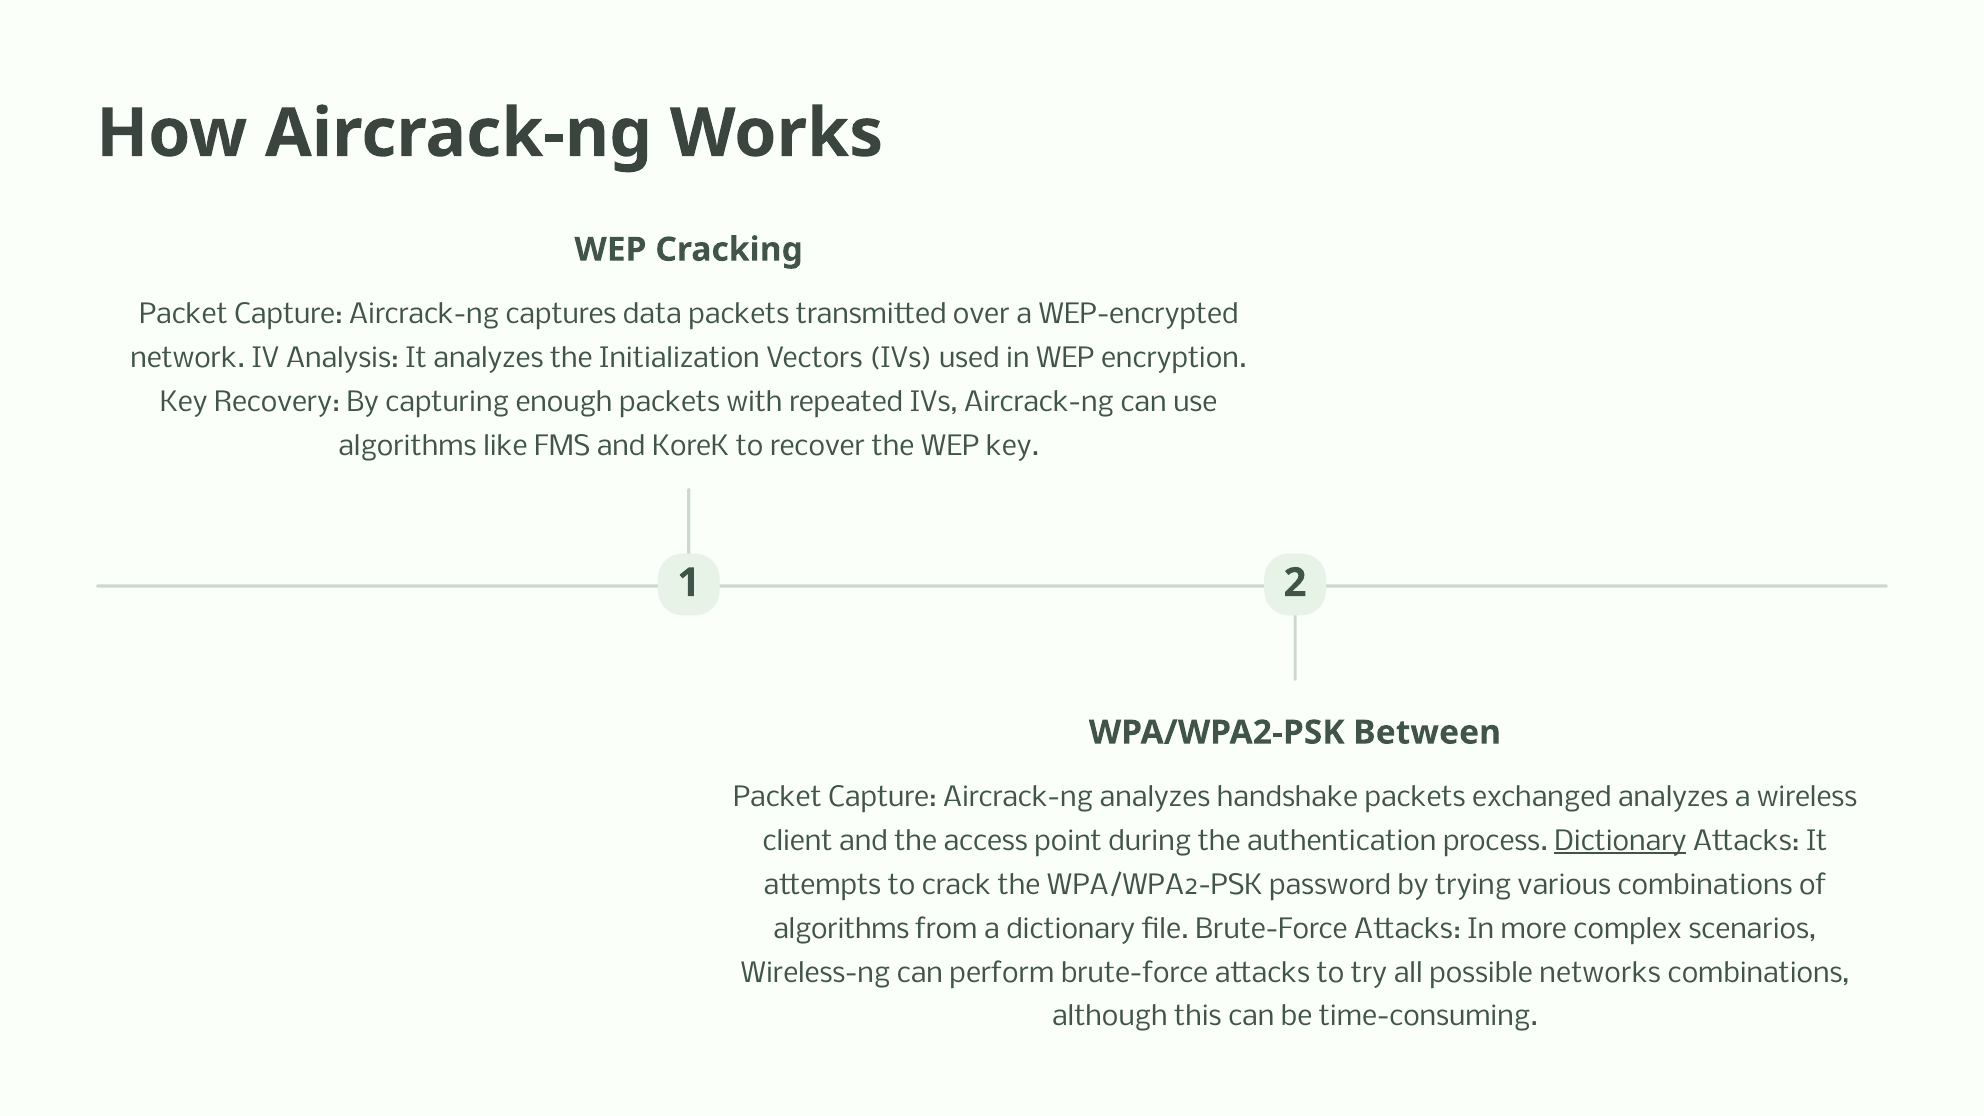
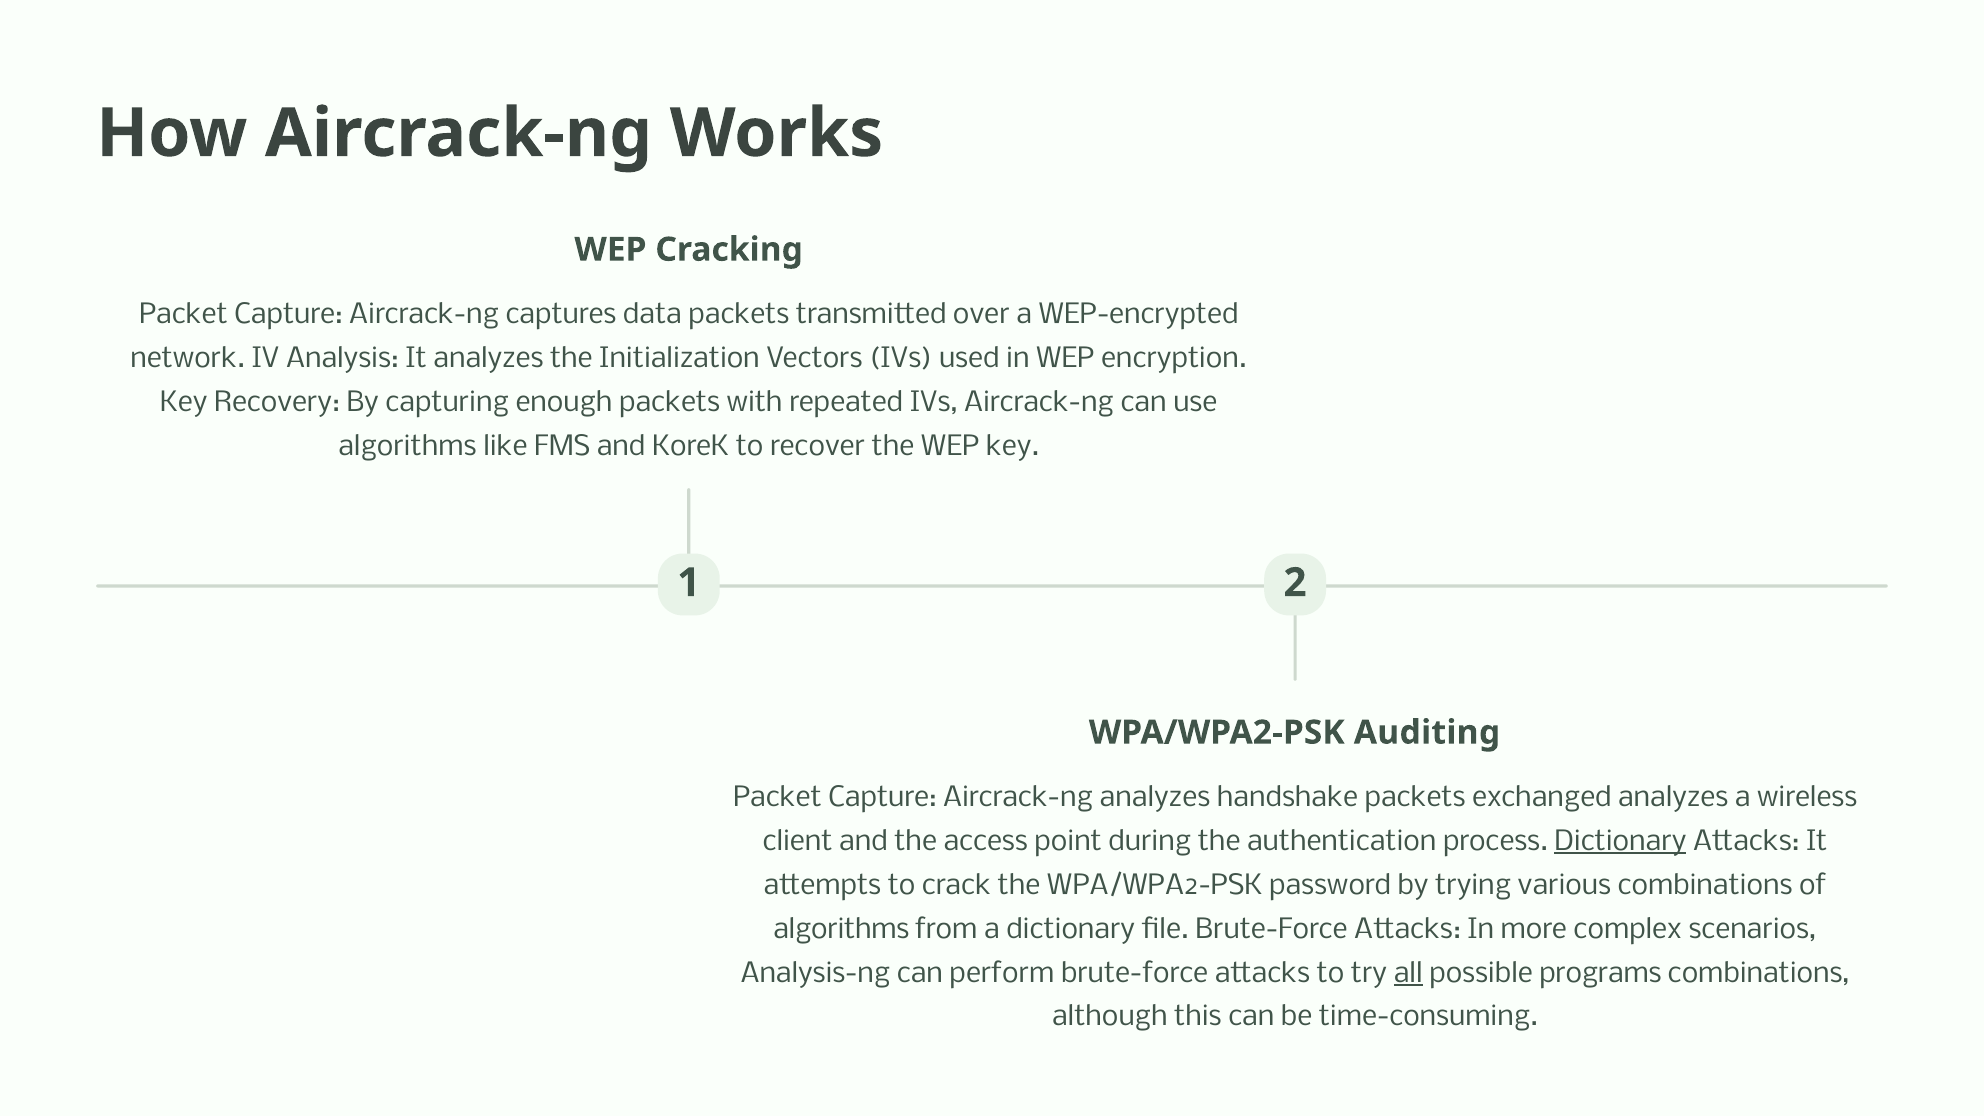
Between: Between -> Auditing (1427, 733)
Wireless-ng: Wireless-ng -> Analysis-ng (815, 973)
all underline: none -> present (1408, 973)
networks: networks -> programs (1600, 973)
